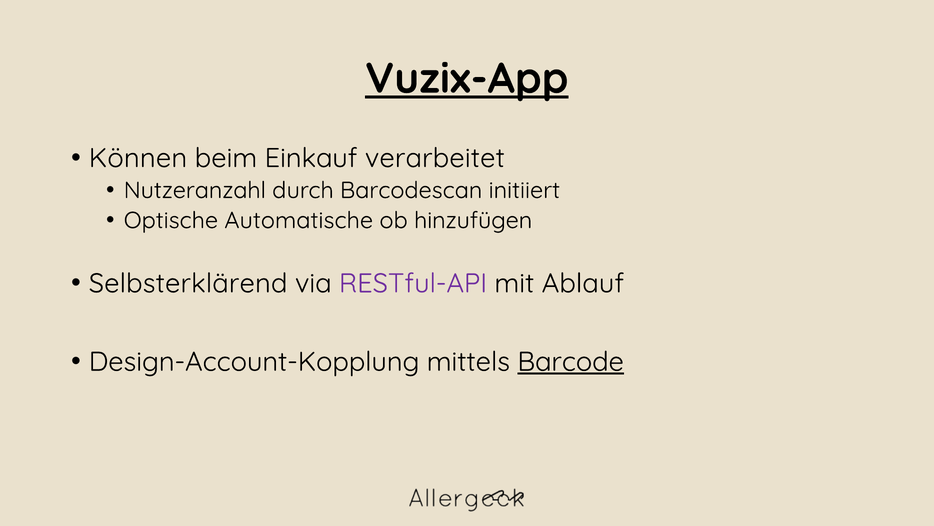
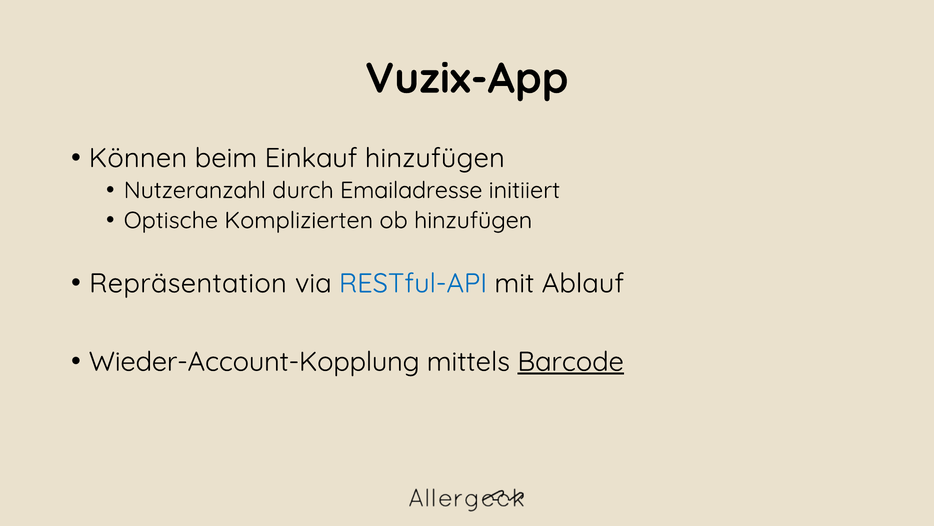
Vuzix-App underline: present -> none (467, 78)
Einkauf verarbeitet: verarbeitet -> hinzufügen (435, 158)
Barcodescan: Barcodescan -> Emailadresse (411, 190)
Automatische: Automatische -> Komplizierten (299, 220)
Selbsterklärend: Selbsterklärend -> Repräsentation (188, 283)
RESTful-API colour: purple -> blue (413, 283)
Design-Account-Kopplung: Design-Account-Kopplung -> Wieder-Account-Kopplung (254, 361)
